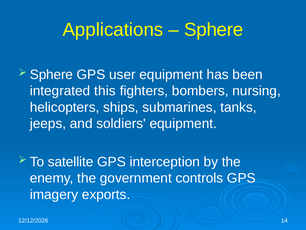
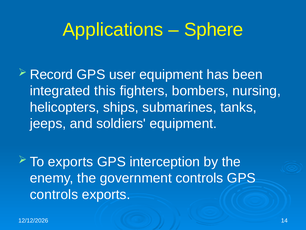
Sphere: Sphere -> Record (51, 74)
To satellite: satellite -> exports (71, 161)
imagery: imagery -> controls (54, 194)
